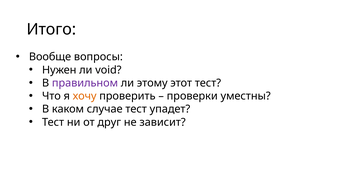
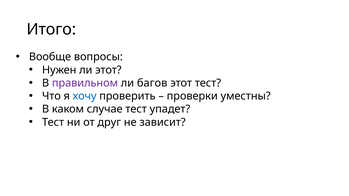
ли void: void -> этот (108, 70)
этому: этому -> багов (152, 83)
хочу colour: orange -> blue (85, 96)
